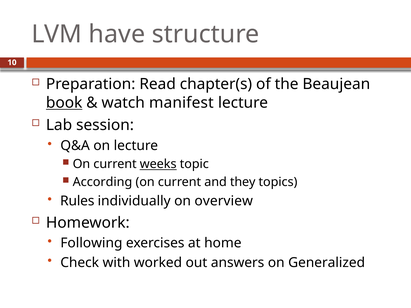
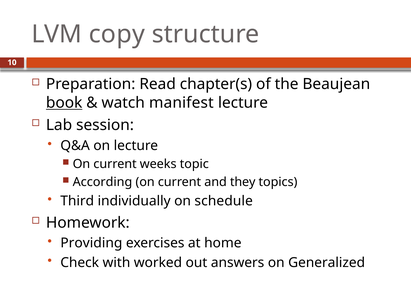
have: have -> copy (117, 34)
weeks underline: present -> none (158, 164)
Rules: Rules -> Third (77, 201)
overview: overview -> schedule (224, 201)
Following: Following -> Providing (91, 243)
